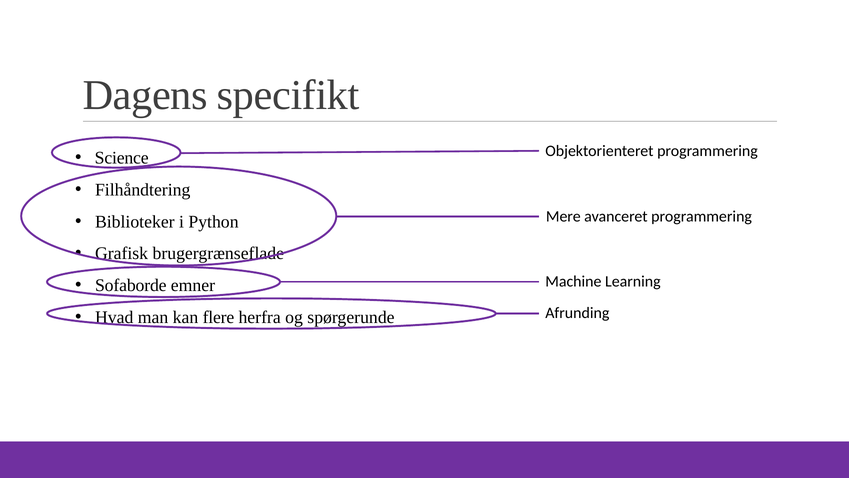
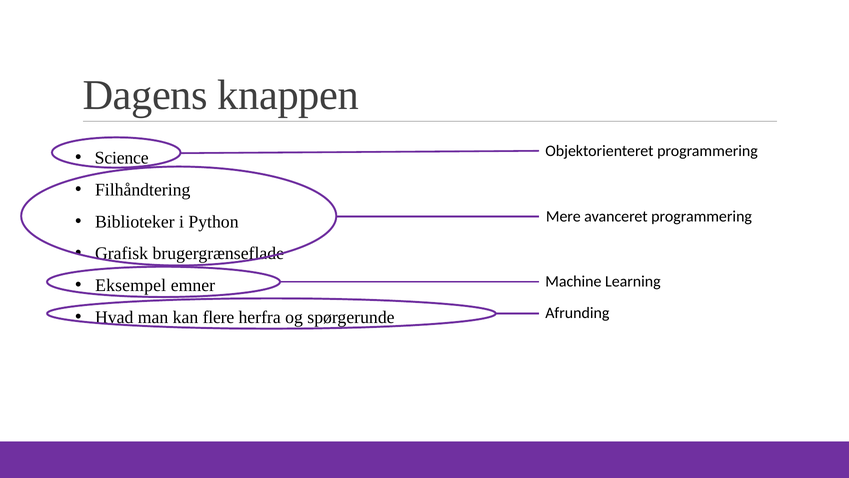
specifikt: specifikt -> knappen (288, 95)
Sofaborde: Sofaborde -> Eksempel (131, 285)
